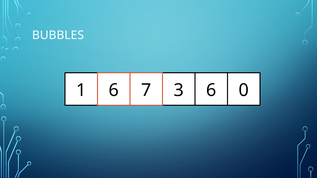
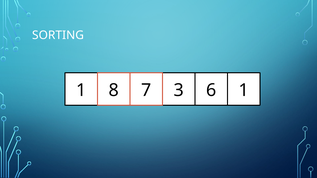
BUBBLES: BUBBLES -> SORTING (58, 35)
1 6: 6 -> 8 (114, 90)
3 0: 0 -> 1 (244, 90)
